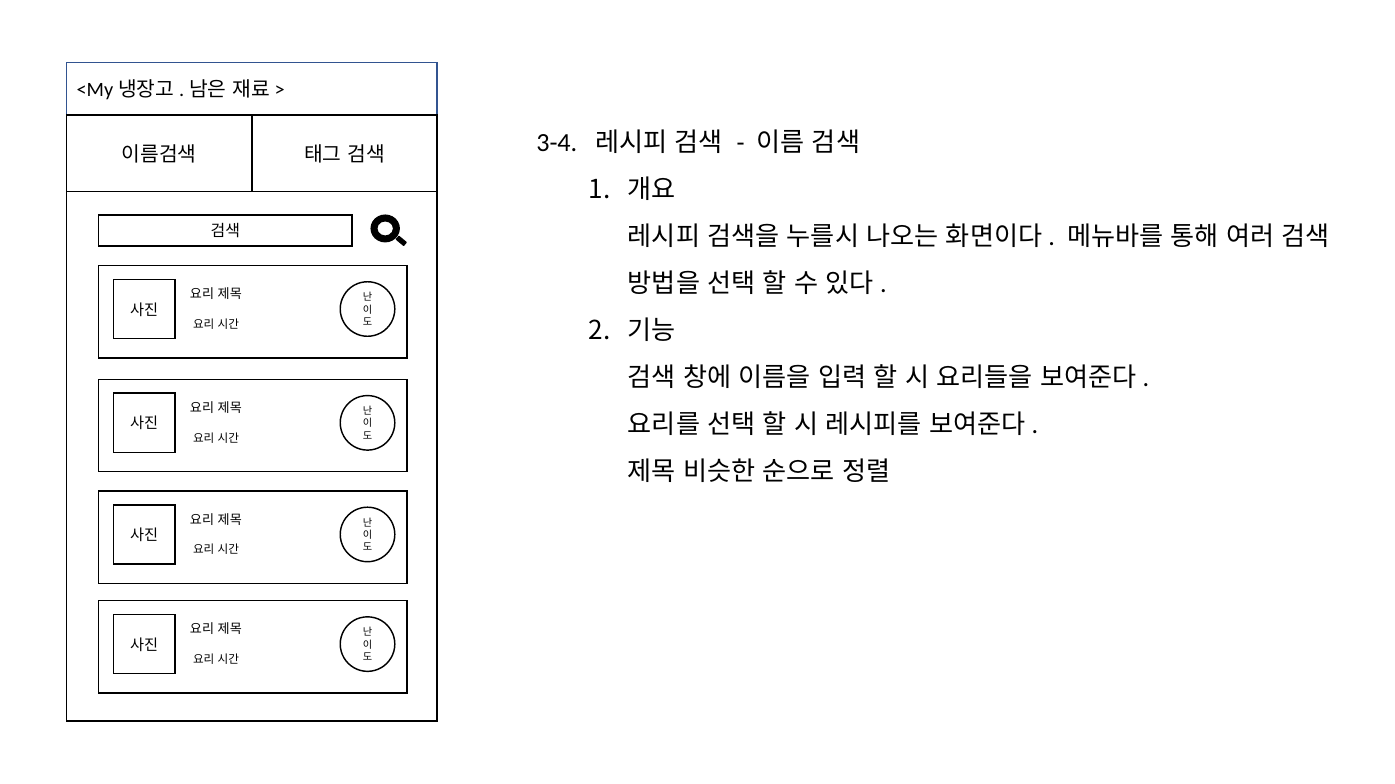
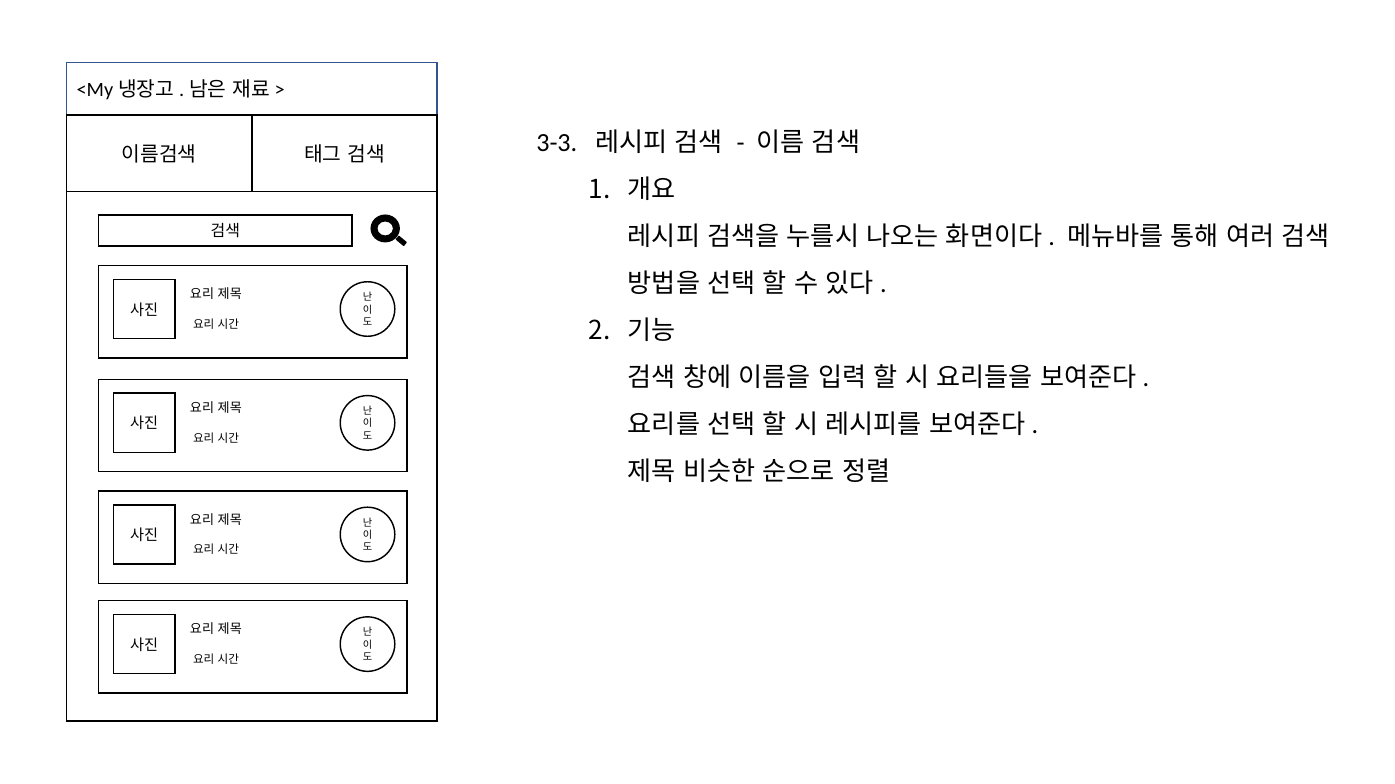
3-4: 3-4 -> 3-3 (557, 143)
